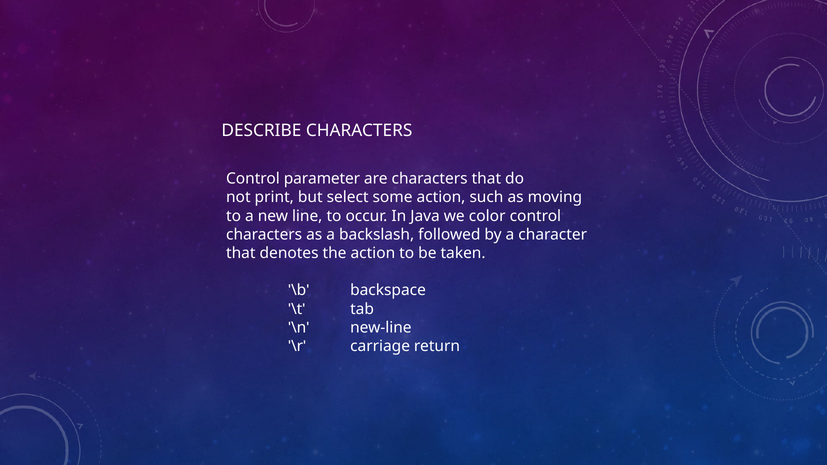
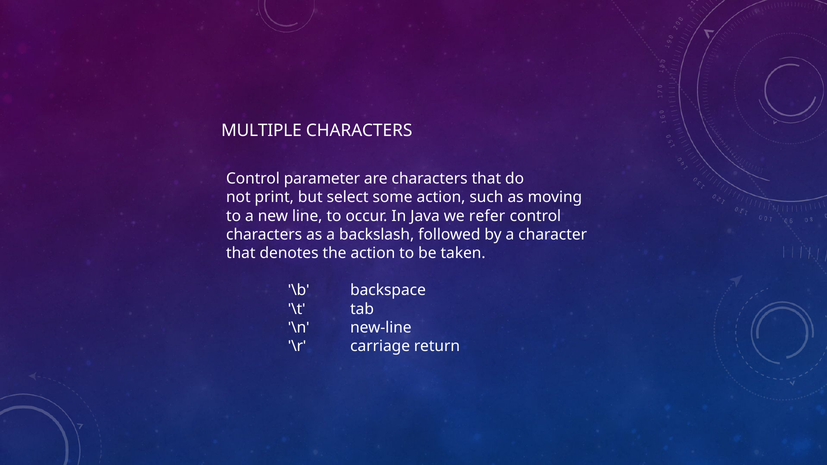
DESCRIBE: DESCRIBE -> MULTIPLE (261, 130)
color: color -> refer (487, 216)
